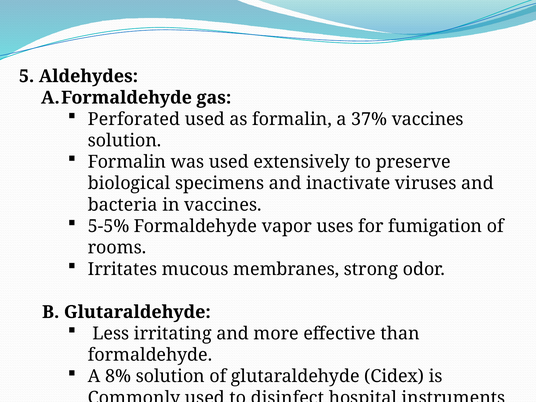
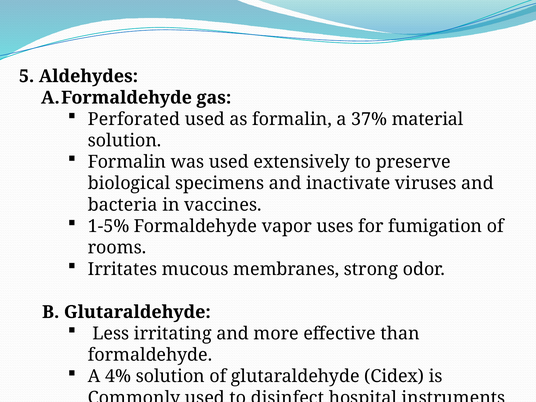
37% vaccines: vaccines -> material (428, 119)
5-5%: 5-5% -> 1-5% (109, 226)
8%: 8% -> 4% (118, 376)
